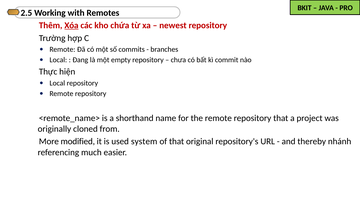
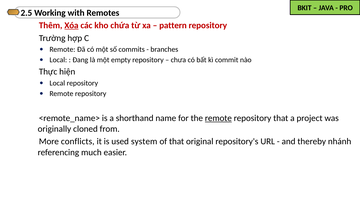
newest: newest -> pattern (173, 25)
remote underline: none -> present (218, 118)
modified: modified -> conflicts (78, 141)
